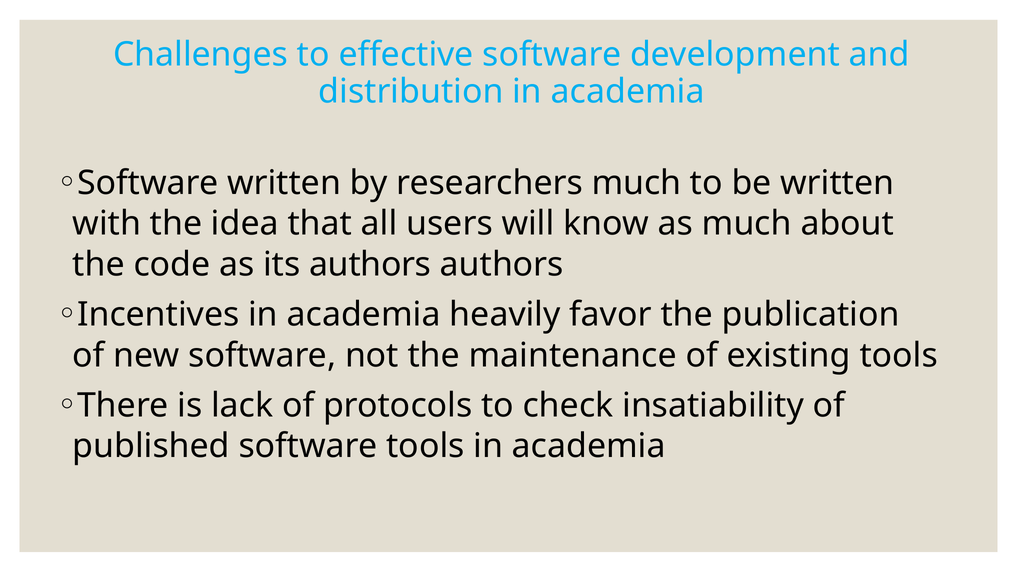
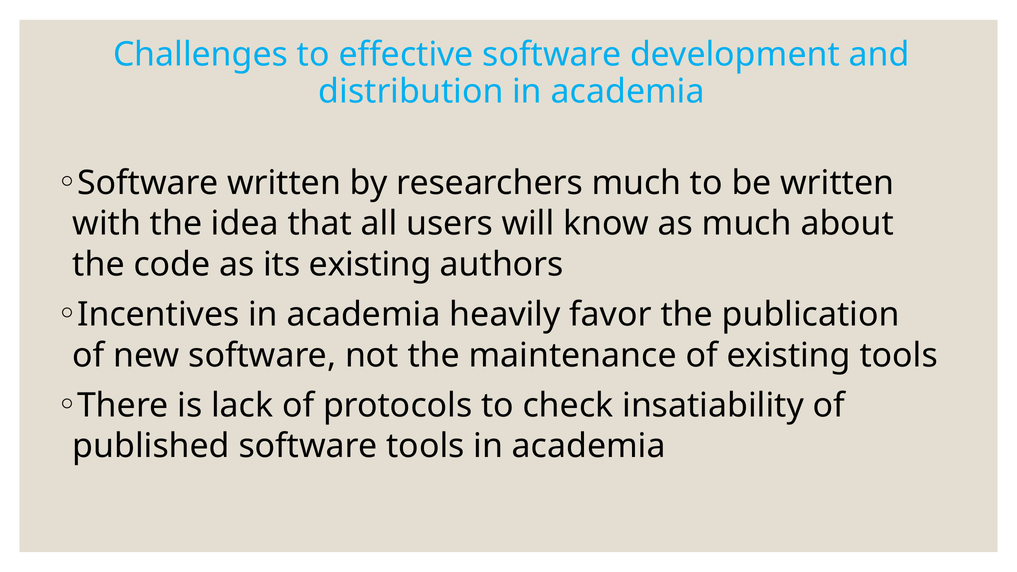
its authors: authors -> existing (370, 264)
